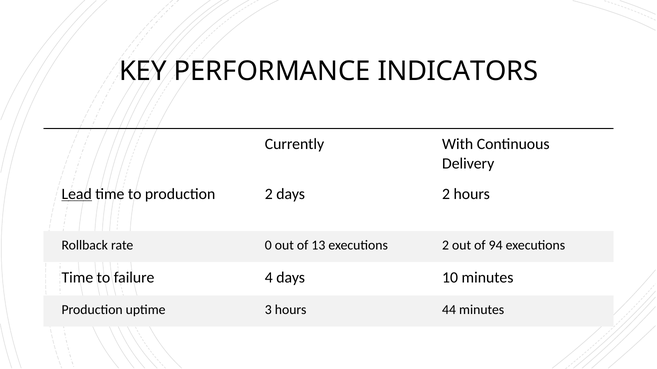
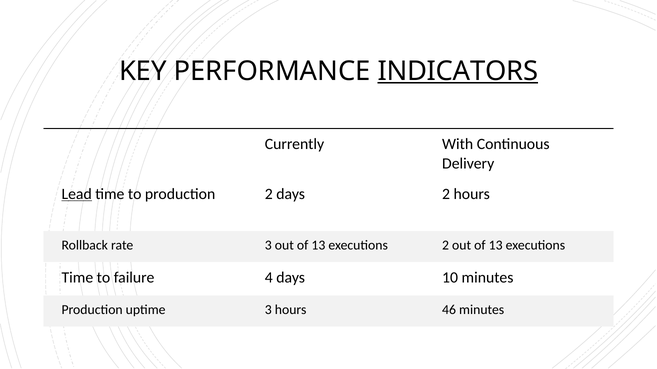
INDICATORS underline: none -> present (458, 71)
rate 0: 0 -> 3 (268, 246)
2 out of 94: 94 -> 13 (496, 246)
44: 44 -> 46 (449, 310)
